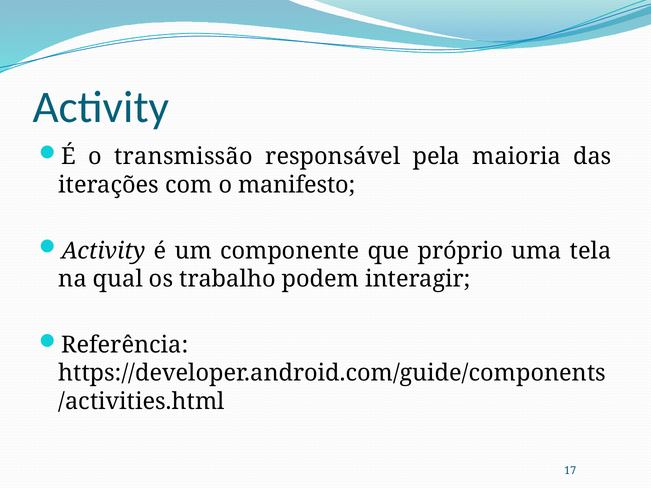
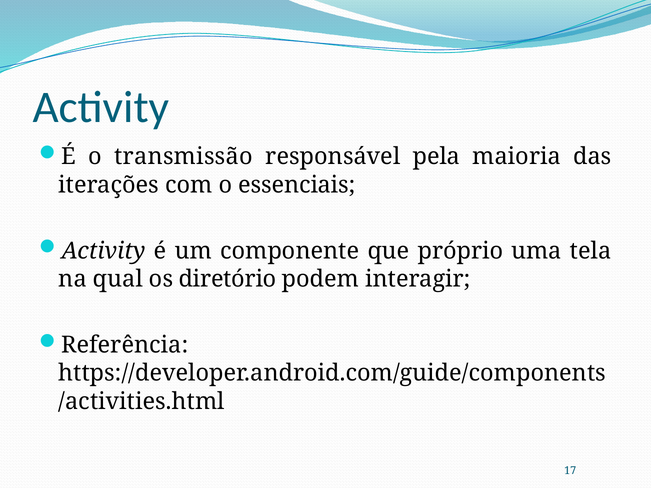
manifesto: manifesto -> essenciais (297, 185)
trabalho: trabalho -> diretório (228, 279)
